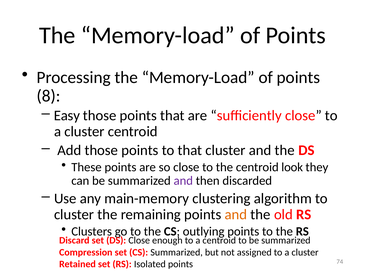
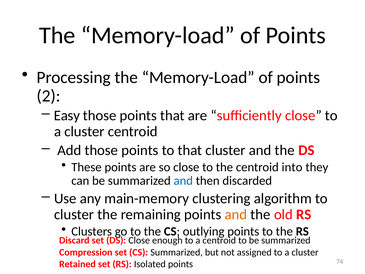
8: 8 -> 2 (49, 96)
look: look -> into (292, 167)
and colour: purple -> blue (183, 181)
